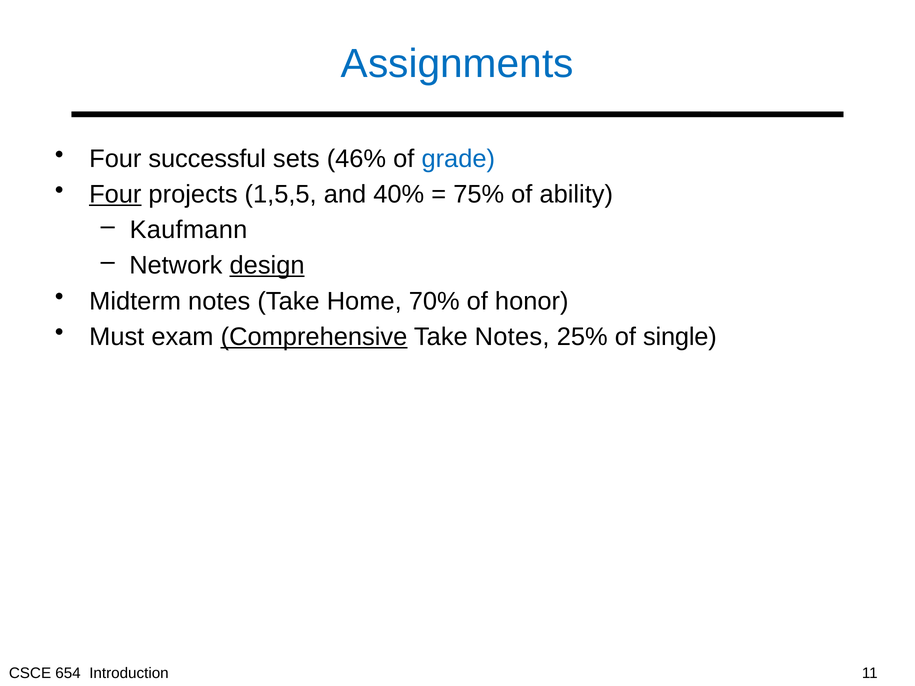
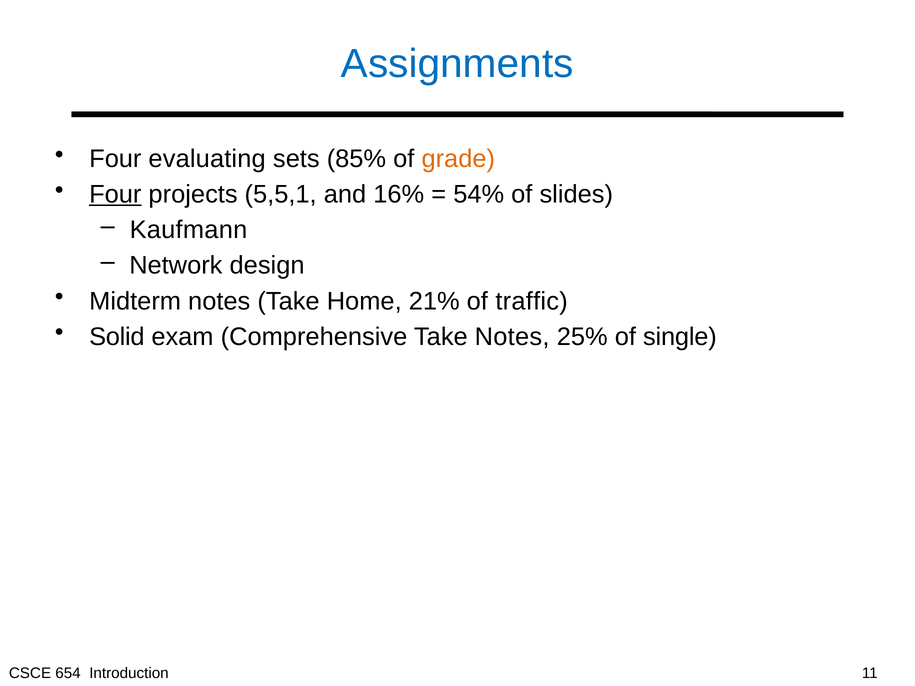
successful: successful -> evaluating (207, 159)
46%: 46% -> 85% (356, 159)
grade colour: blue -> orange (458, 159)
1,5,5: 1,5,5 -> 5,5,1 (281, 194)
40%: 40% -> 16% (399, 194)
75%: 75% -> 54% (479, 194)
ability: ability -> slides (576, 194)
design underline: present -> none (267, 266)
70%: 70% -> 21% (434, 301)
honor: honor -> traffic (532, 301)
Must: Must -> Solid (117, 337)
Comprehensive underline: present -> none (314, 337)
